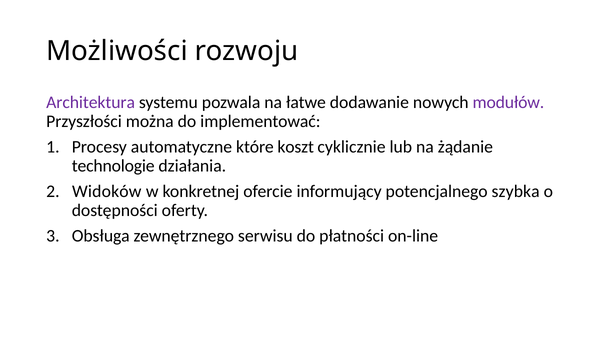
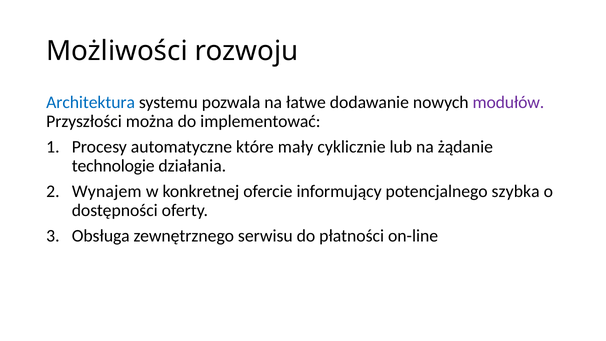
Architektura colour: purple -> blue (91, 102)
koszt: koszt -> mały (296, 147)
Widoków: Widoków -> Wynajem (107, 191)
